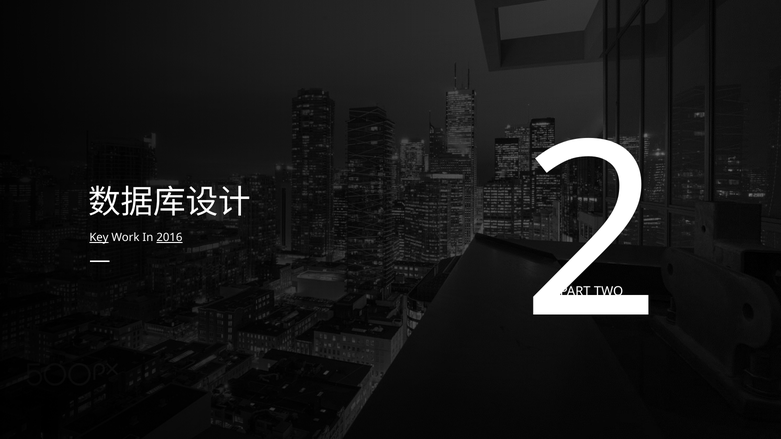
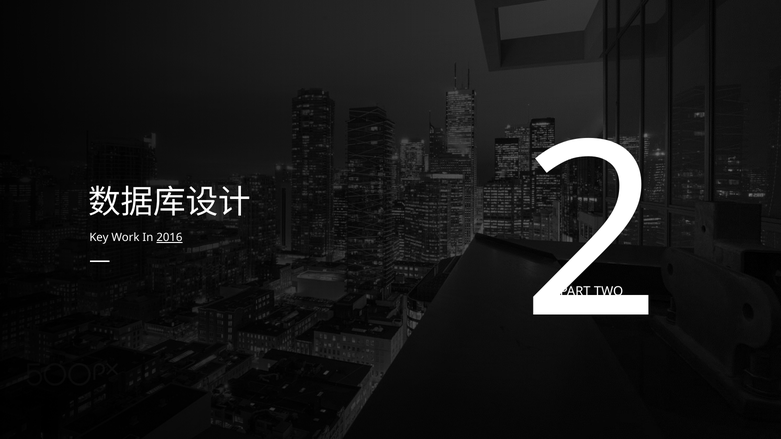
Key underline: present -> none (99, 238)
